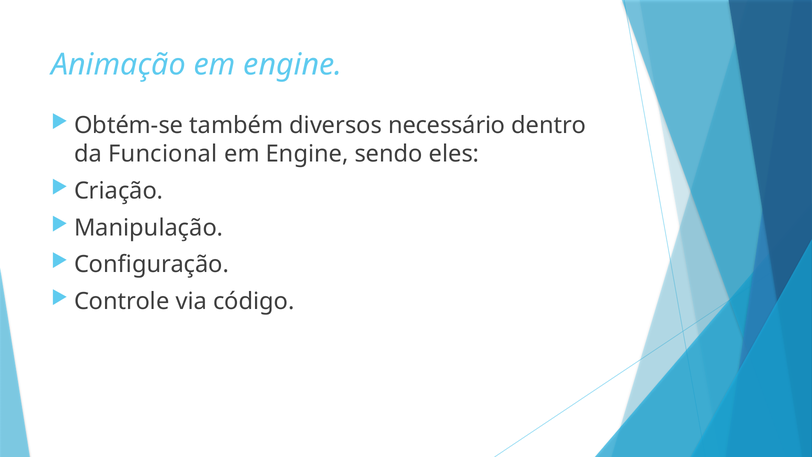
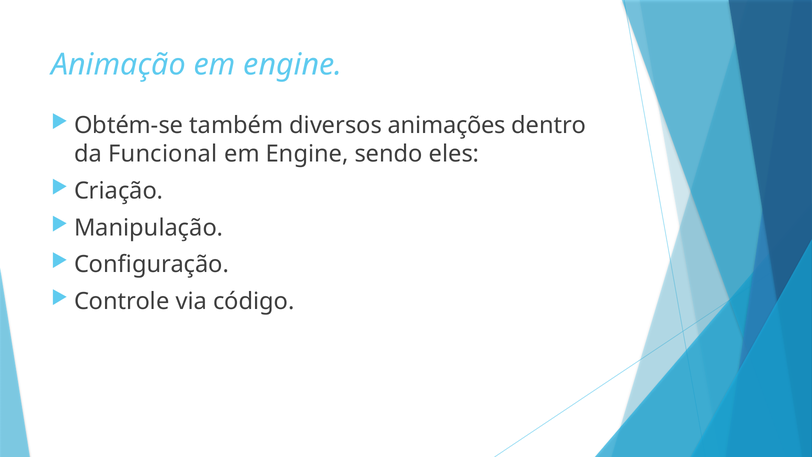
necessário: necessário -> animações (447, 126)
